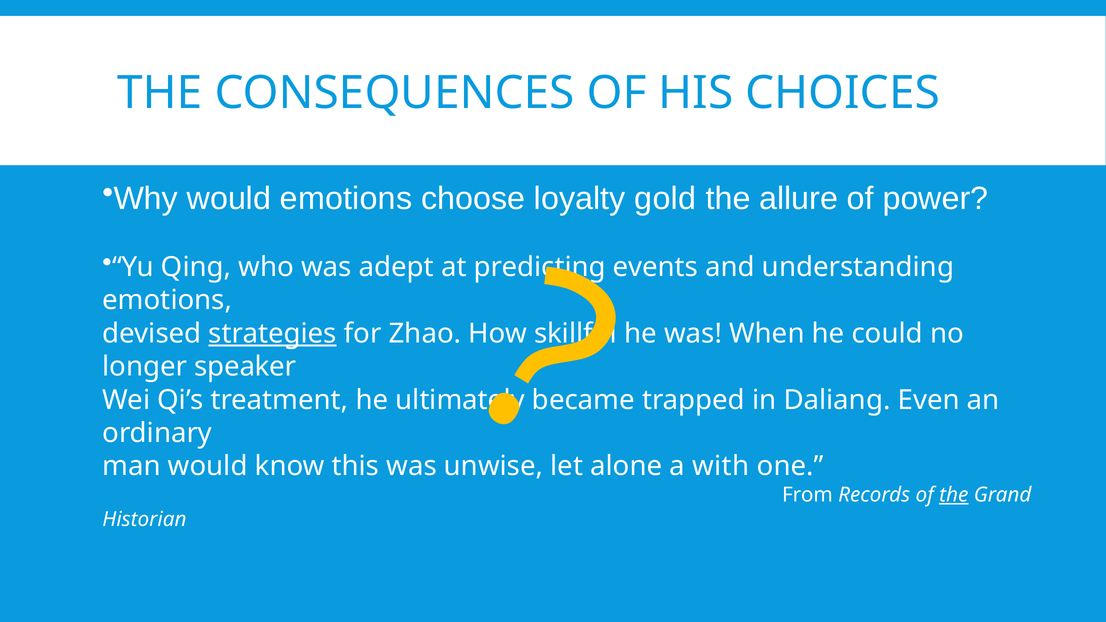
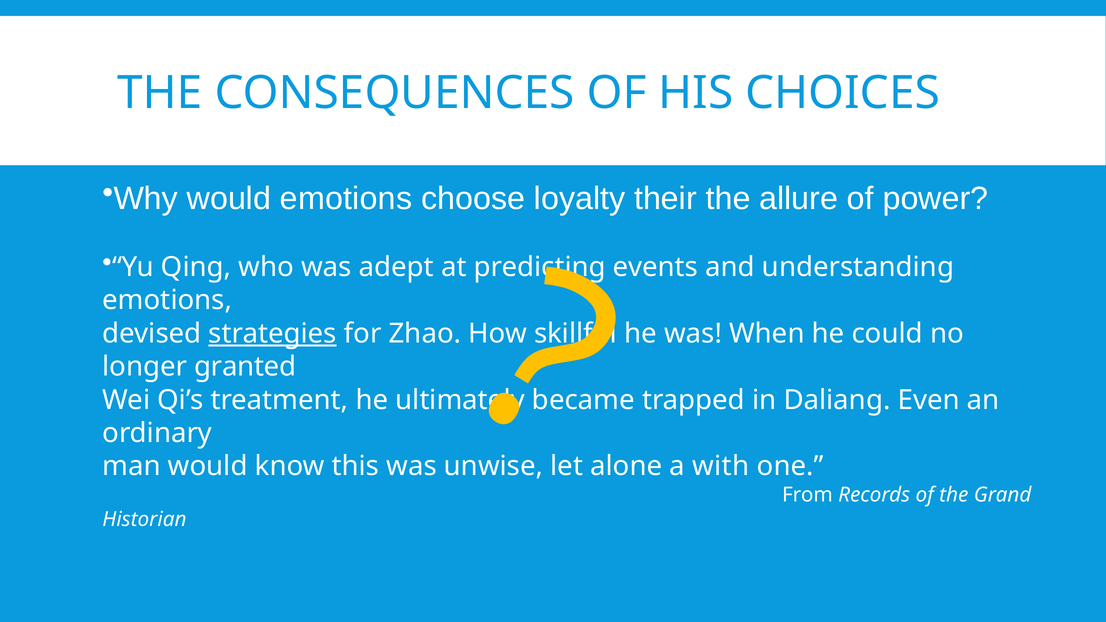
gold: gold -> their (665, 198)
speaker: speaker -> granted (245, 367)
the underline: present -> none (954, 495)
